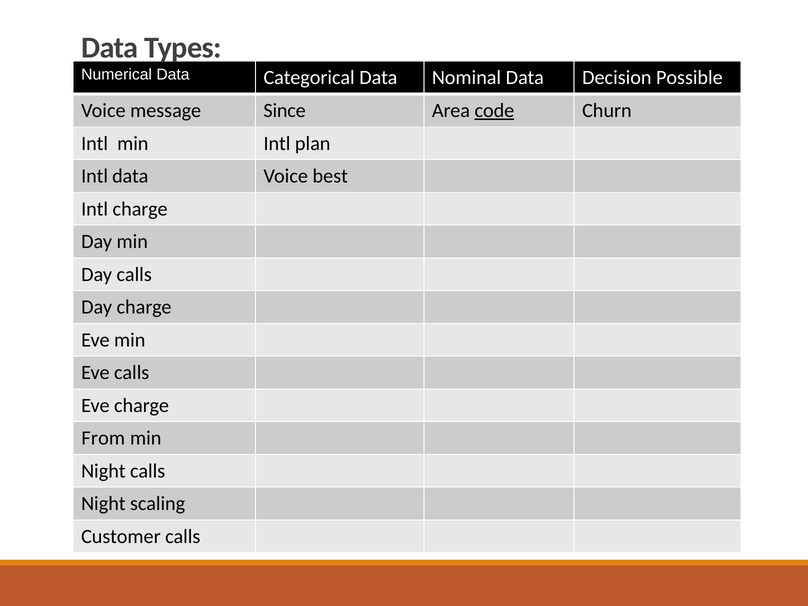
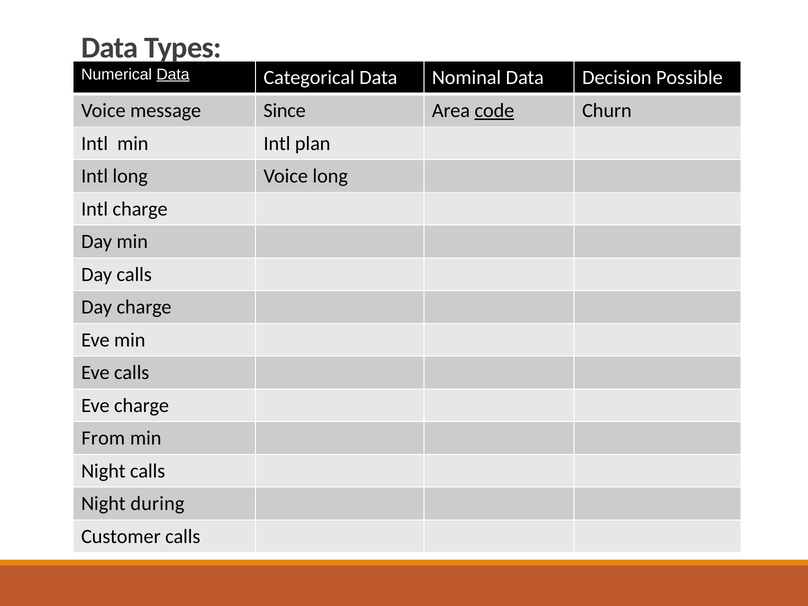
Data underline: none -> present (173, 74)
Intl data: data -> long (130, 176)
Voice best: best -> long (330, 176)
scaling: scaling -> during (157, 504)
